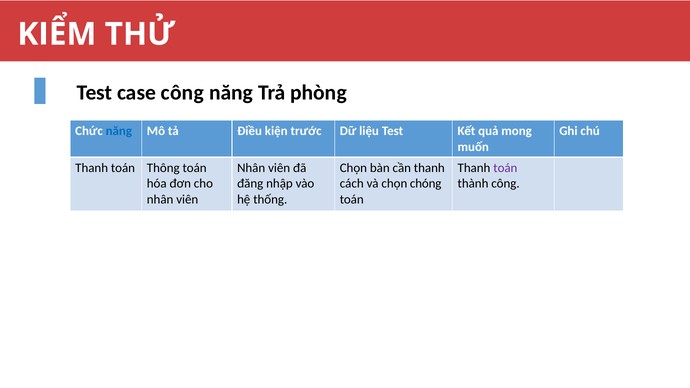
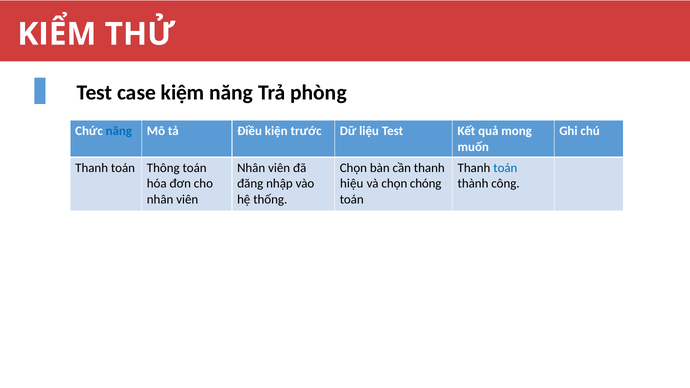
case công: công -> kiệm (183, 93)
toán colour: purple -> blue (505, 168)
cách: cách -> hiệu (352, 184)
